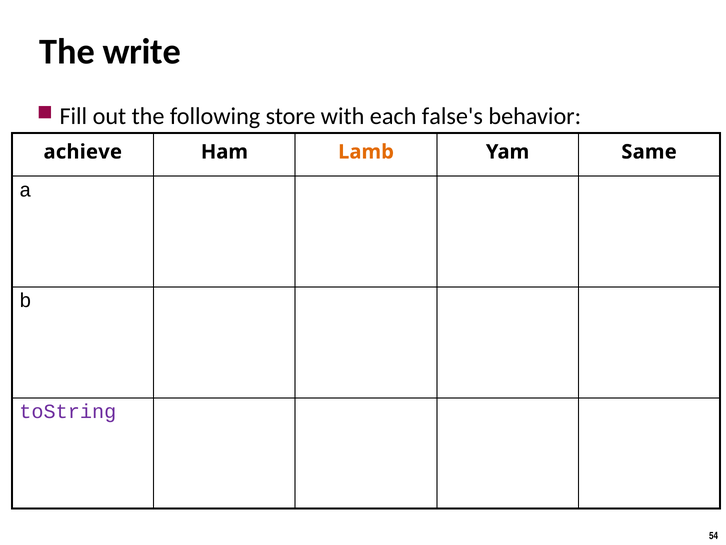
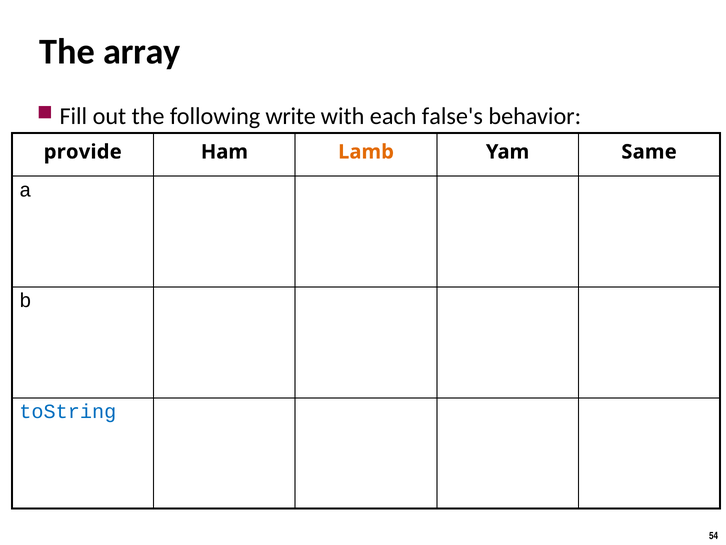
write: write -> array (142, 52)
store: store -> write (291, 116)
achieve: achieve -> provide (83, 152)
toString colour: purple -> blue (68, 411)
